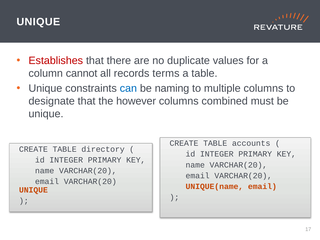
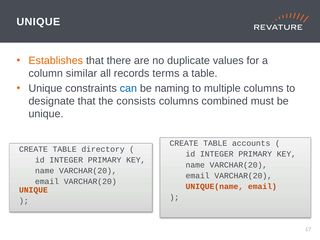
Establishes colour: red -> orange (56, 61)
cannot: cannot -> similar (81, 73)
however: however -> consists (136, 101)
